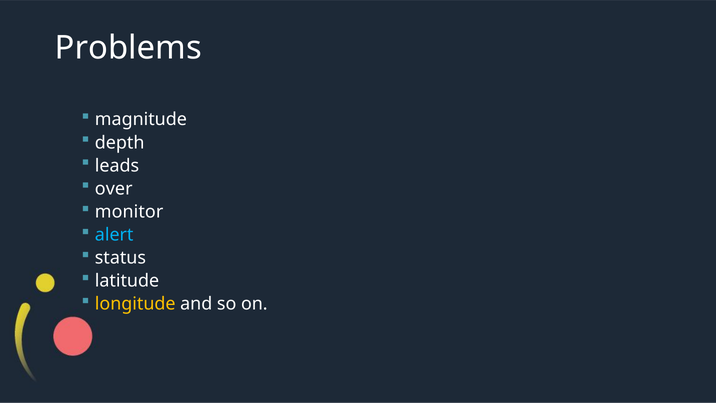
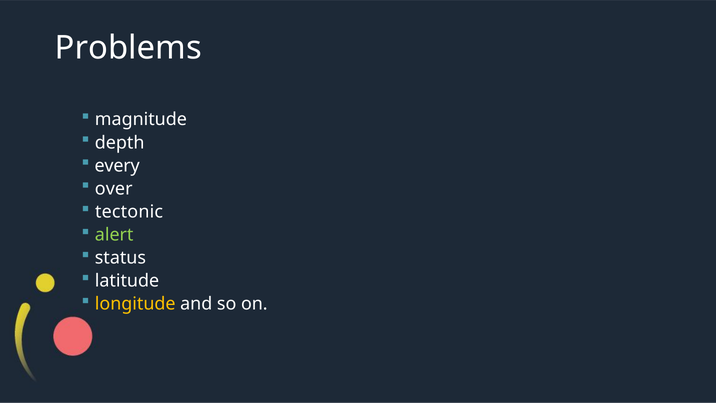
leads: leads -> every (117, 166)
monitor: monitor -> tectonic (129, 212)
alert colour: light blue -> light green (114, 235)
